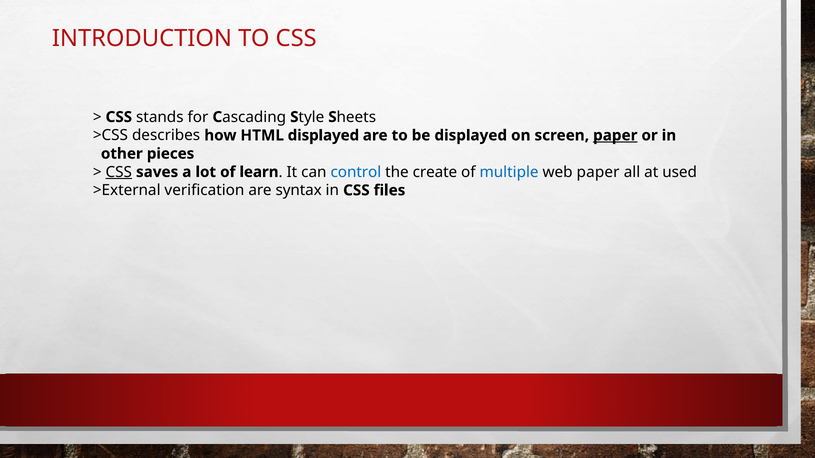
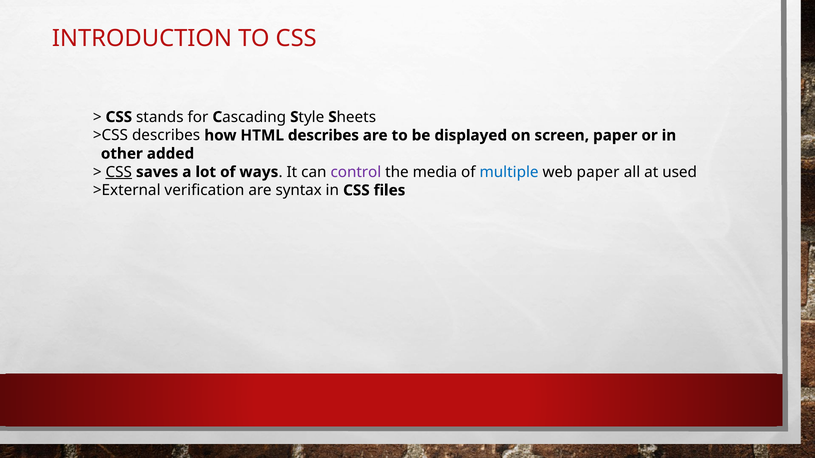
HTML displayed: displayed -> describes (323, 135)
paper underline: present -> none (615, 135)
pieces: pieces -> added (170, 154)
learn: learn -> ways (259, 172)
control colour: blue -> purple (356, 172)
create: create -> media (435, 172)
